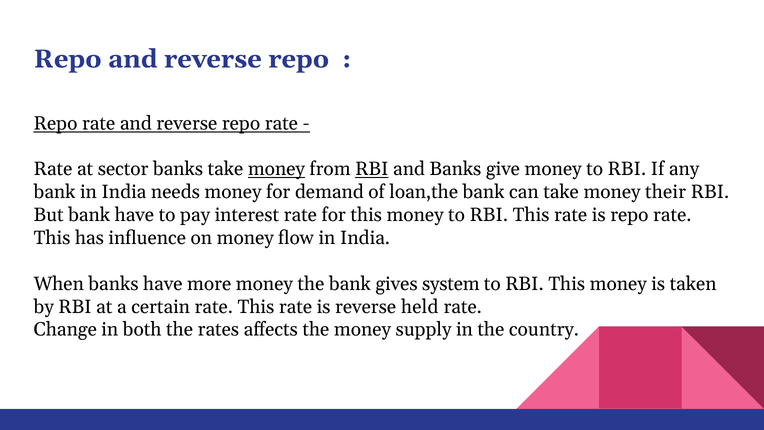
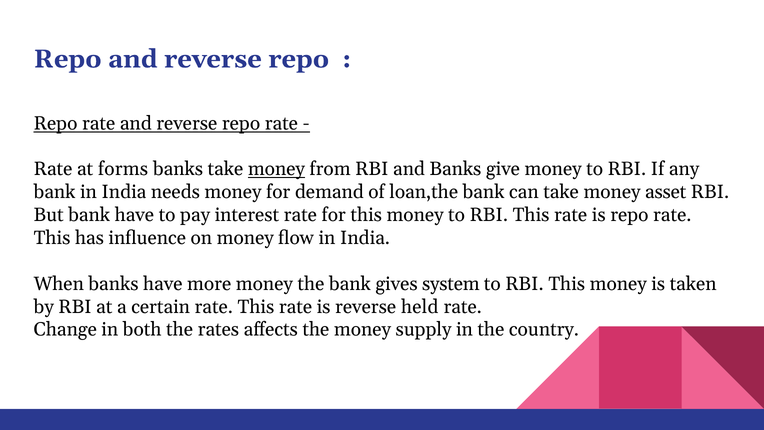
sector: sector -> forms (123, 169)
RBI underline: present -> none (372, 169)
their: their -> asset (666, 192)
